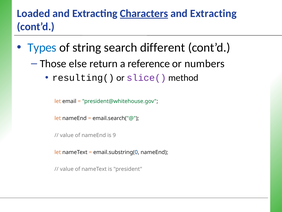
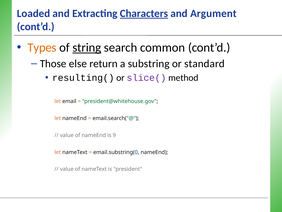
Extracting: Extracting -> Argument (213, 13)
Types colour: blue -> orange (42, 47)
string underline: none -> present (87, 47)
different: different -> common (163, 47)
reference: reference -> substring (149, 63)
numbers: numbers -> standard (205, 63)
